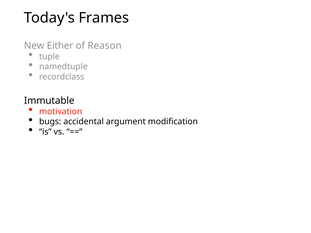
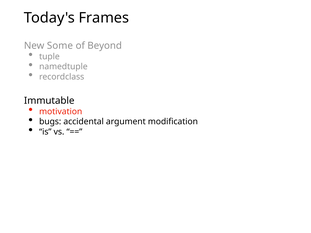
Either: Either -> Some (60, 46)
Reason: Reason -> Beyond (105, 46)
